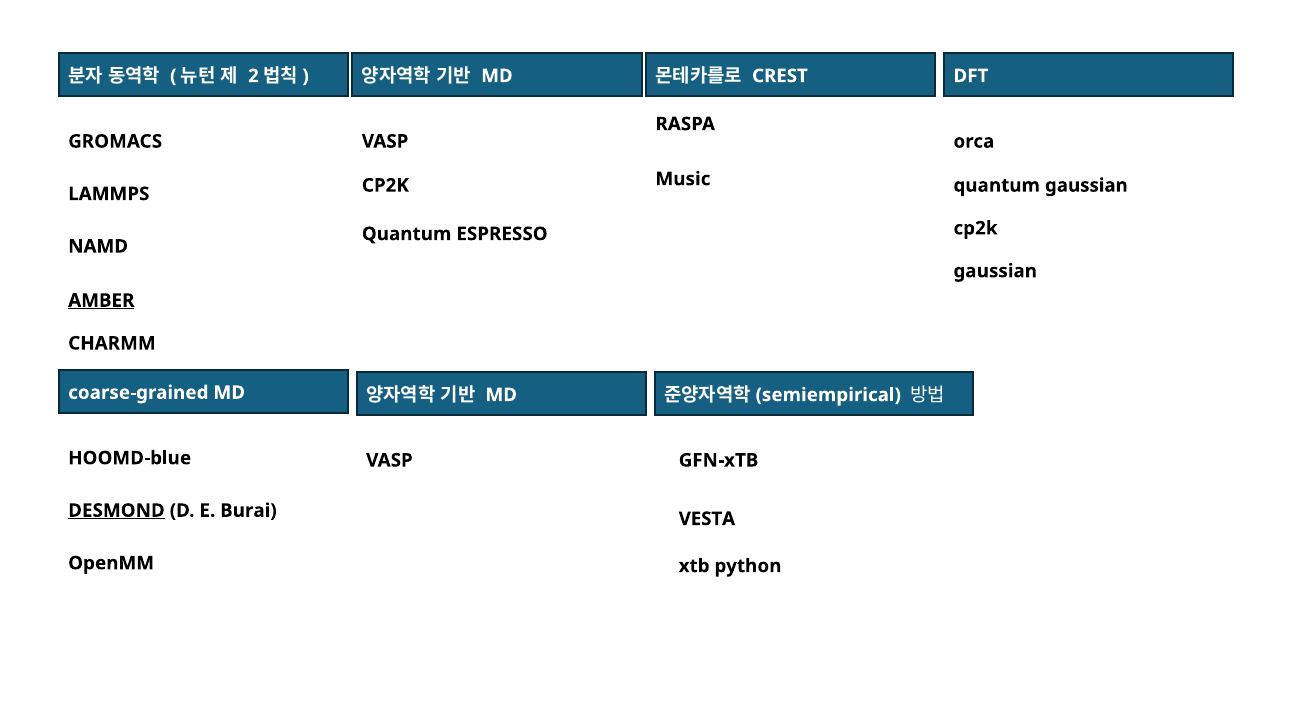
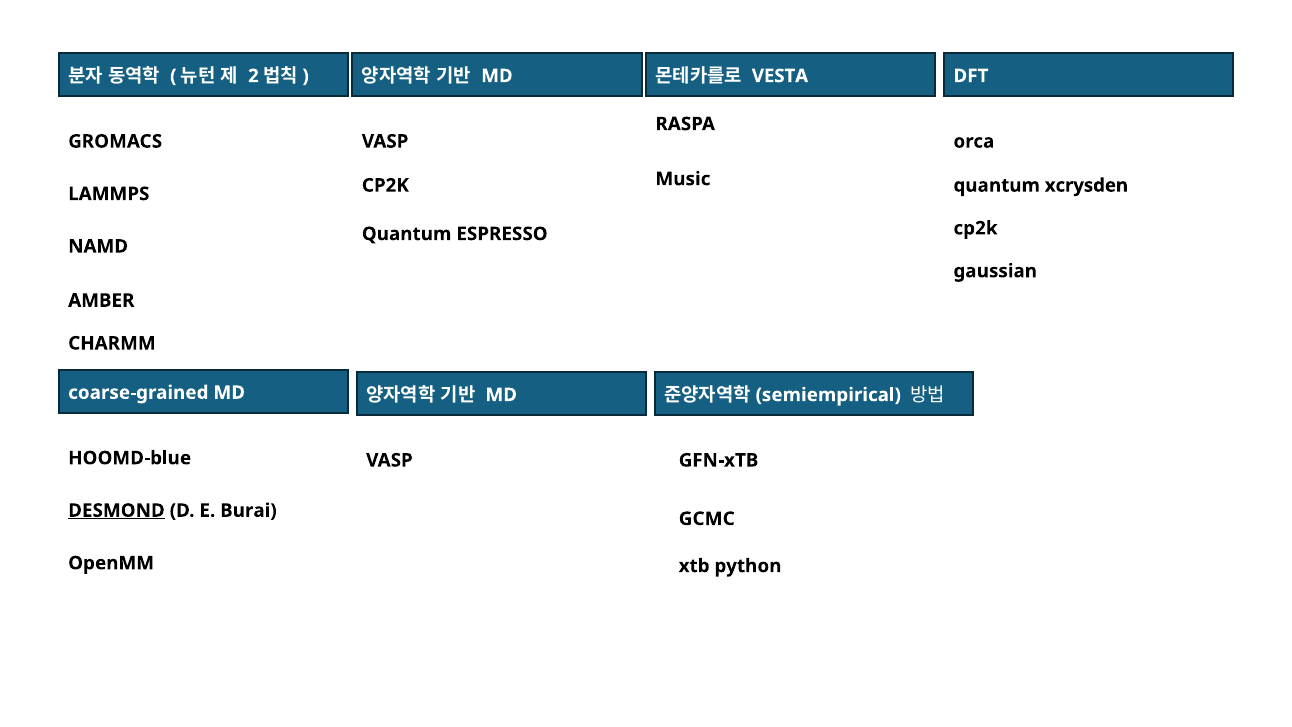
CREST: CREST -> VESTA (780, 76)
quantum gaussian: gaussian -> xcrysden (1086, 185)
AMBER underline: present -> none (101, 300)
VESTA: VESTA -> GCMC (707, 519)
